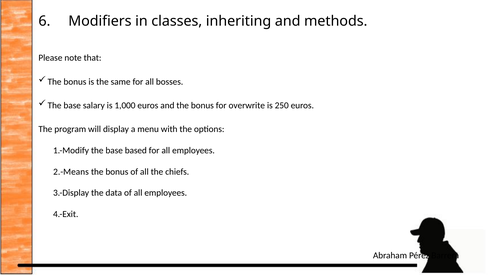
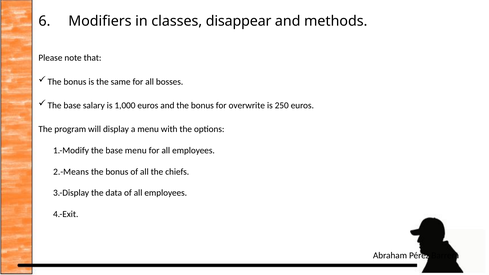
inheriting: inheriting -> disappear (239, 21)
base based: based -> menu (136, 151)
